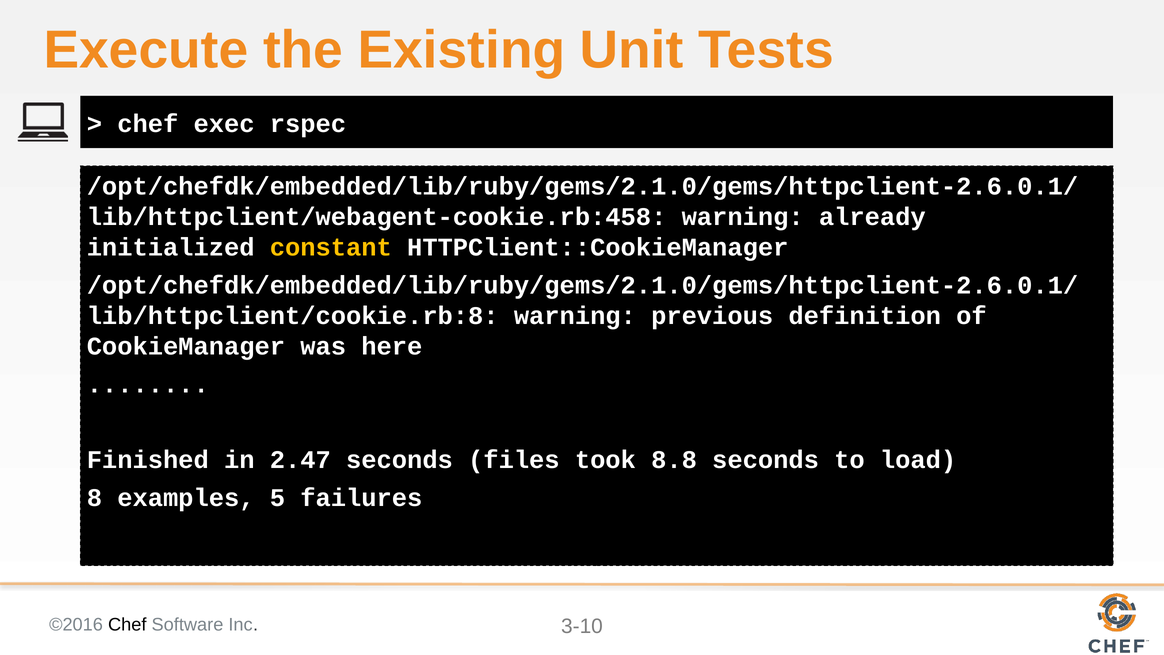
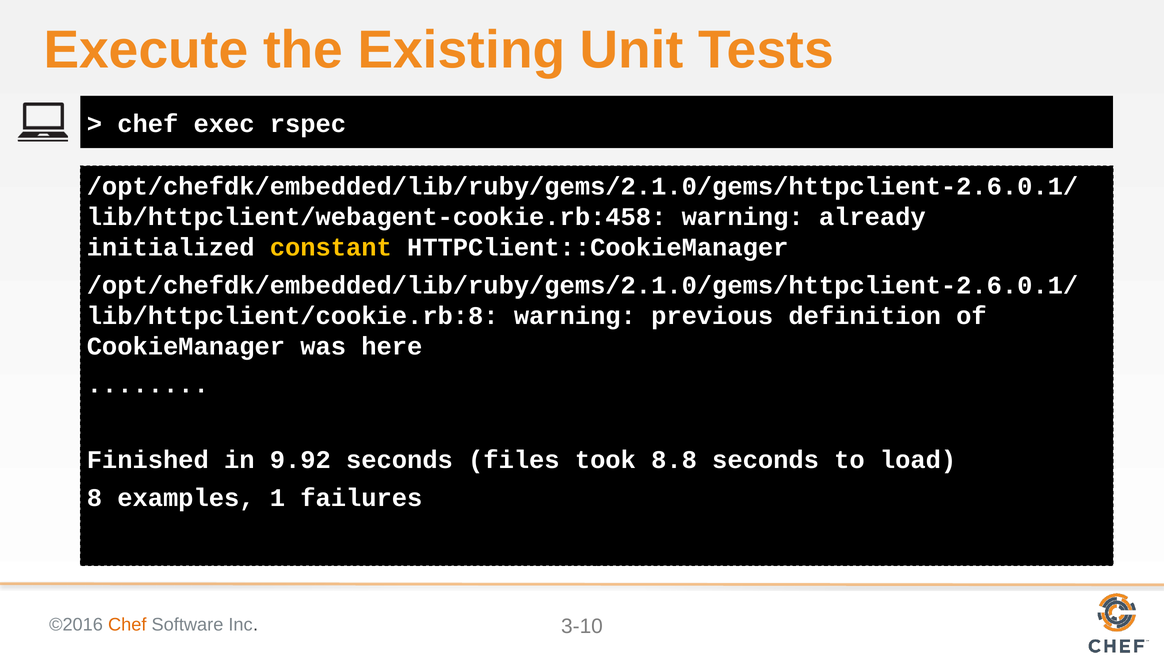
2.47: 2.47 -> 9.92 (300, 460)
5: 5 -> 1 (277, 498)
Chef colour: black -> orange (127, 624)
